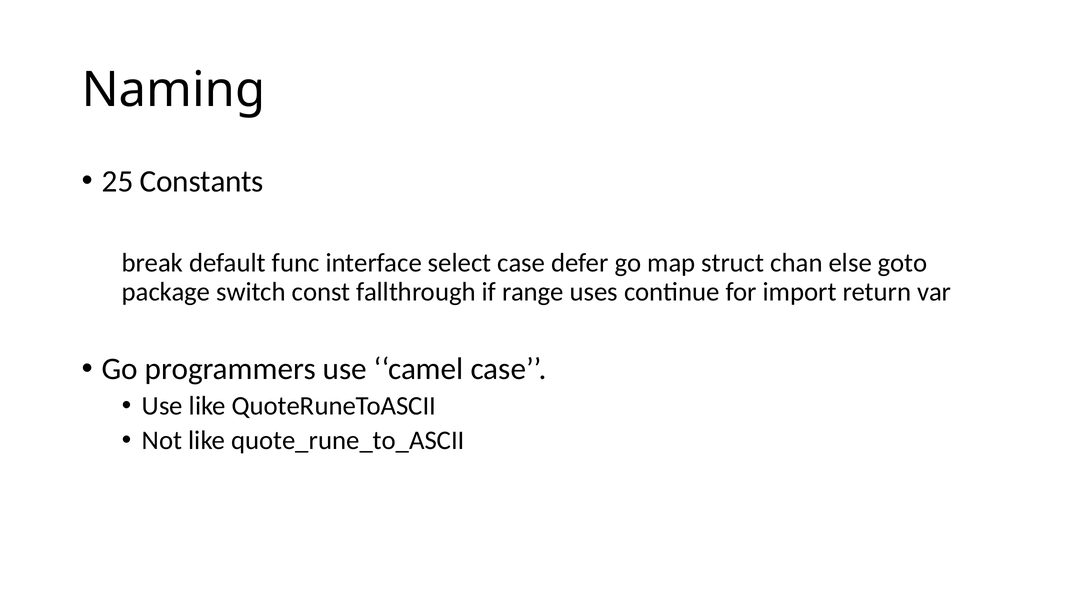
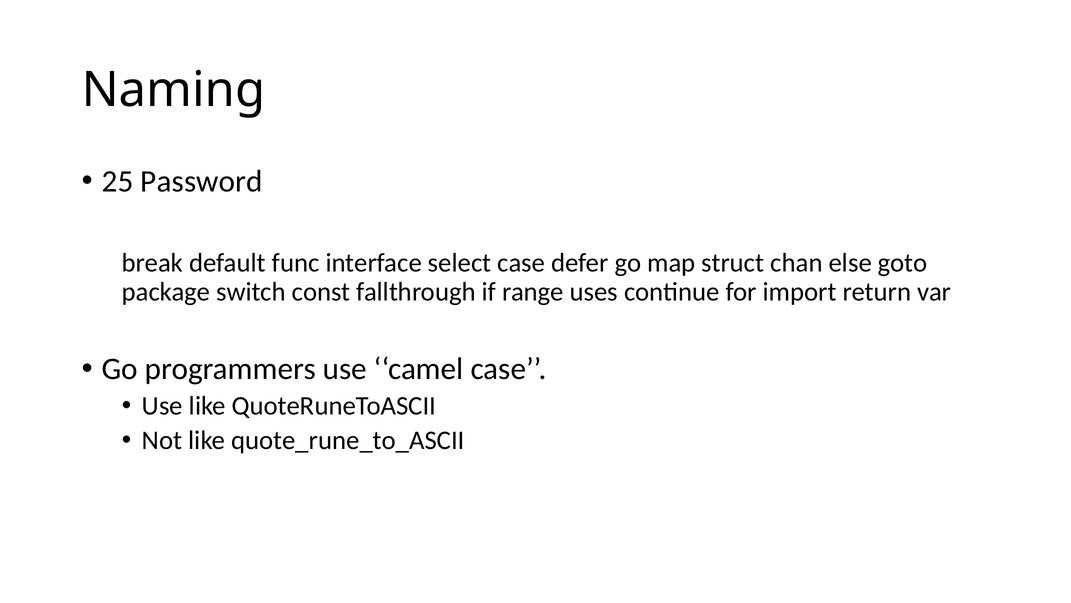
Constants: Constants -> Password (202, 181)
